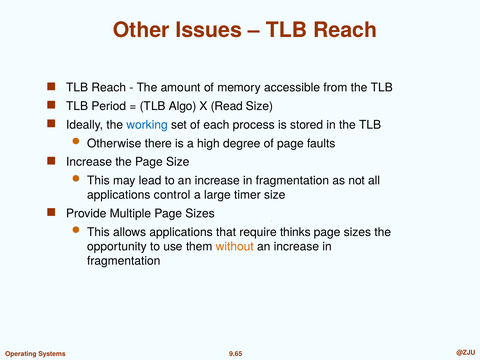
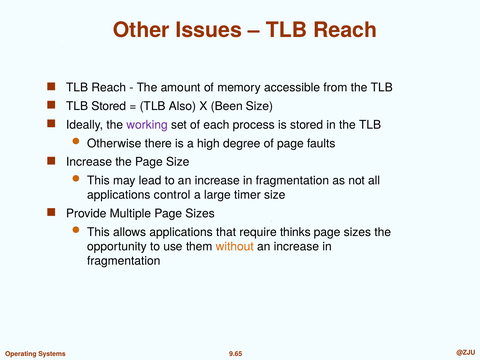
TLB Period: Period -> Stored (109, 106)
Algo: Algo -> Also (183, 106)
Read: Read -> Been (227, 106)
working colour: blue -> purple (147, 125)
